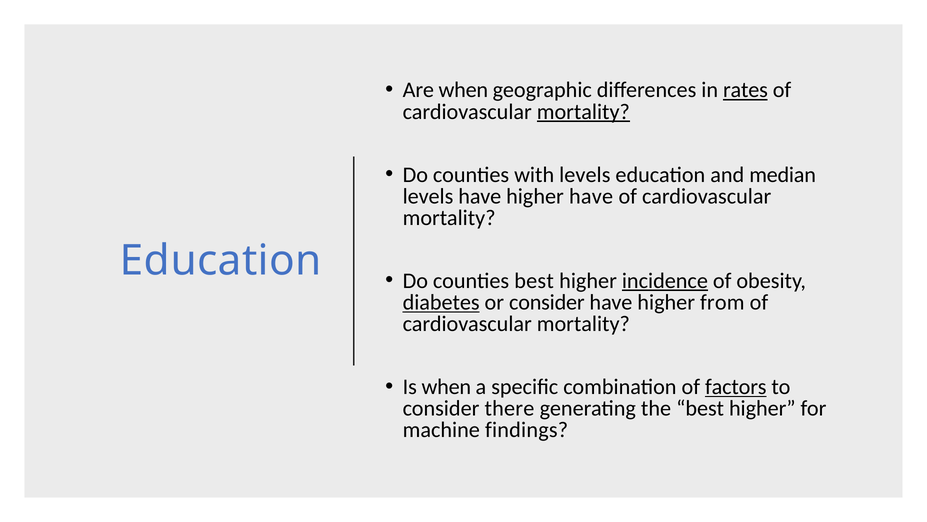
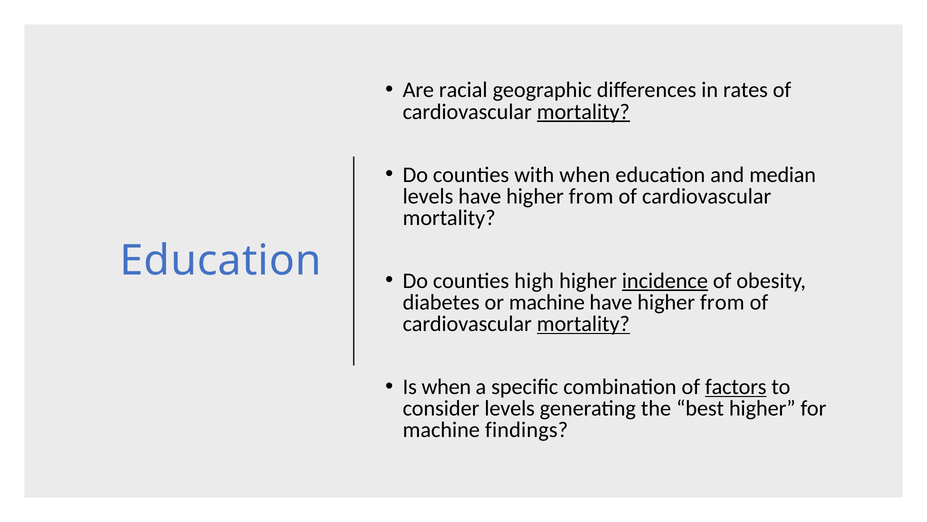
Are when: when -> racial (463, 90)
rates underline: present -> none (745, 90)
with levels: levels -> when (585, 174)
levels have higher have: have -> from (591, 196)
counties best: best -> high (534, 280)
diabetes underline: present -> none (441, 302)
or consider: consider -> machine (547, 302)
mortality underline: none -> present (583, 324)
consider there: there -> levels (510, 408)
